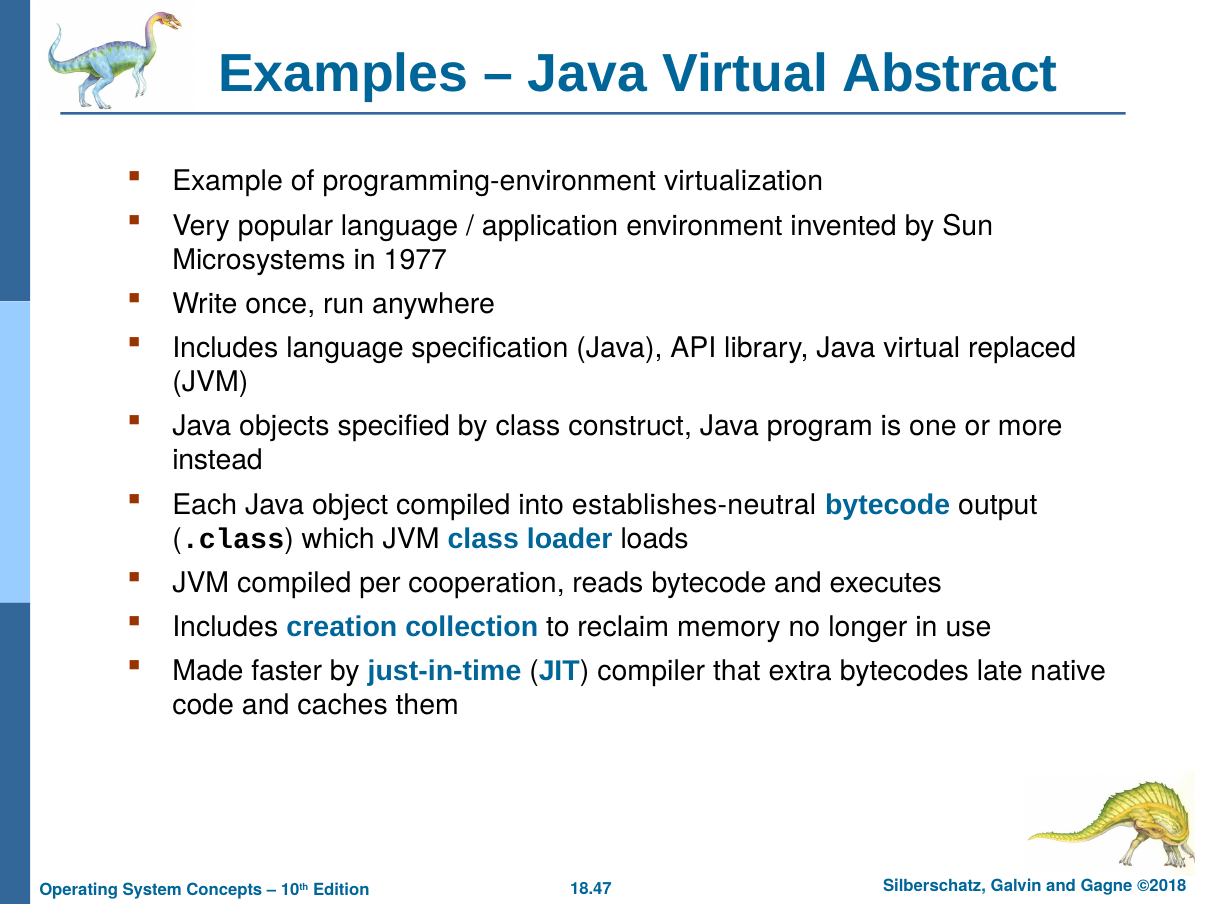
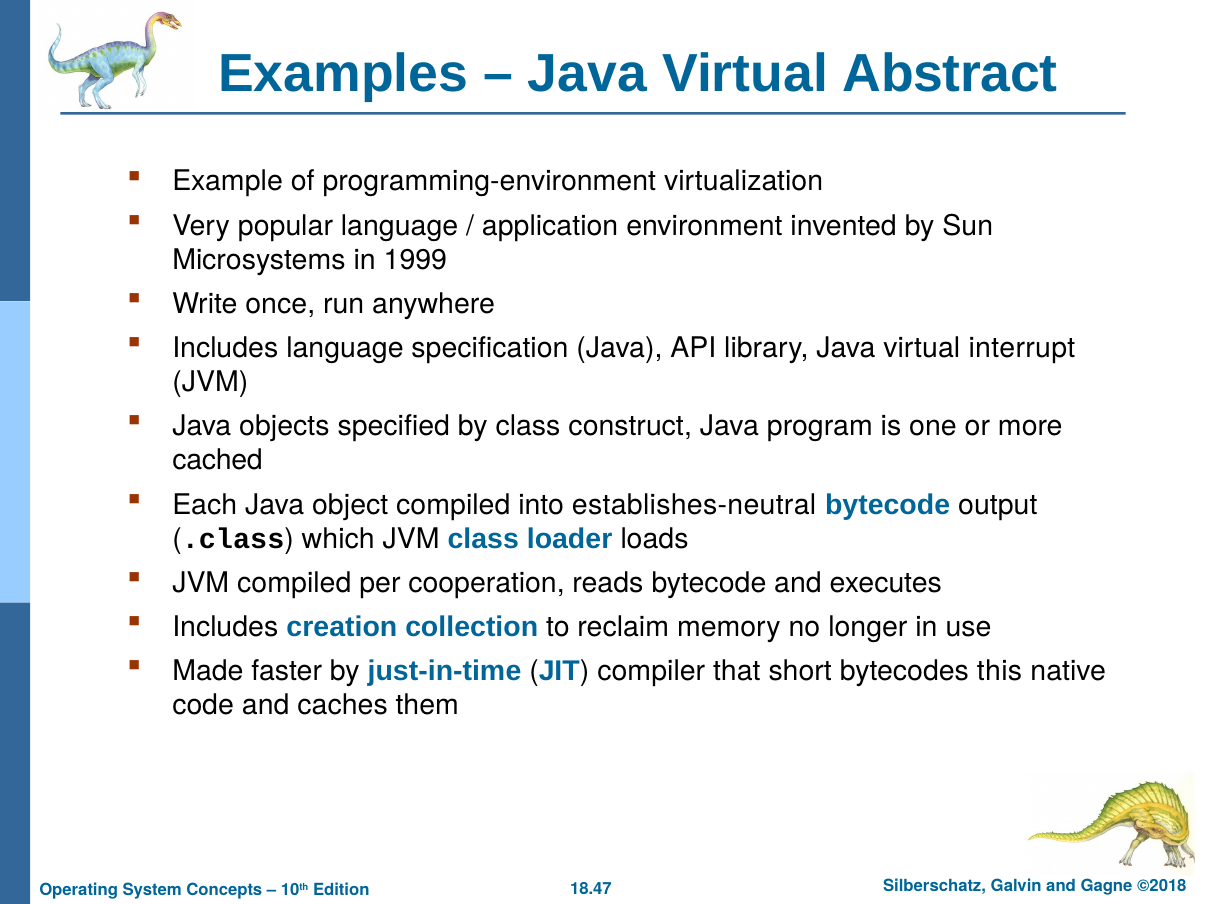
1977: 1977 -> 1999 (415, 260)
replaced: replaced -> interrupt (1022, 348)
instead: instead -> cached (218, 461)
extra: extra -> short (800, 672)
late: late -> this (1000, 672)
